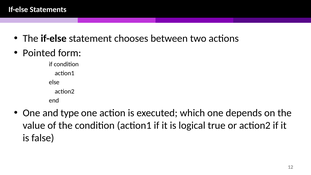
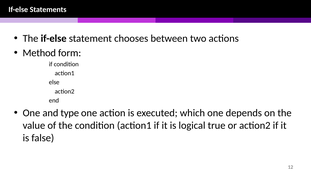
Pointed: Pointed -> Method (39, 53)
